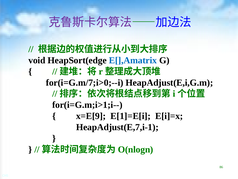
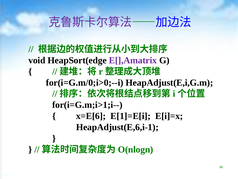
E[],Amatrix colour: blue -> purple (133, 60)
for(i=G.m/7;i>0;--i: for(i=G.m/7;i>0;--i -> for(i=G.m/0;i>0;--i (85, 82)
x=E[9: x=E[9 -> x=E[6 (91, 116)
HeapAdjust(E,7,i-1: HeapAdjust(E,7,i-1 -> HeapAdjust(E,6,i-1 (117, 127)
